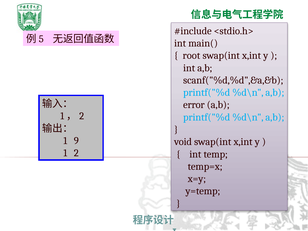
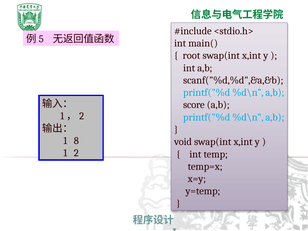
error: error -> score (194, 105)
9: 9 -> 8 (76, 141)
